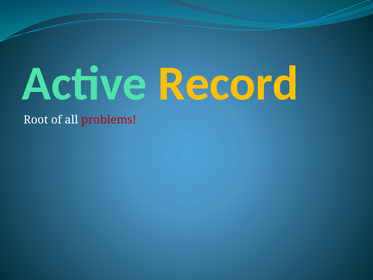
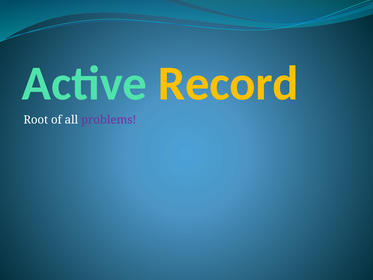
problems colour: red -> purple (109, 120)
